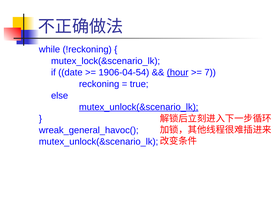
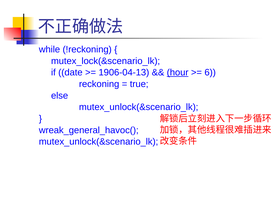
1906-04-54: 1906-04-54 -> 1906-04-13 (124, 73)
7: 7 -> 6 (210, 73)
mutex_unlock(&scenario_lk underline: present -> none (139, 107)
